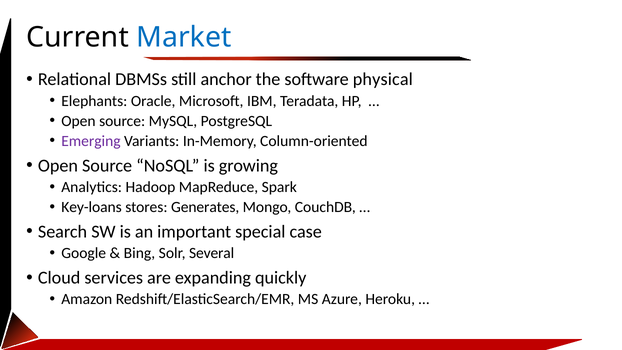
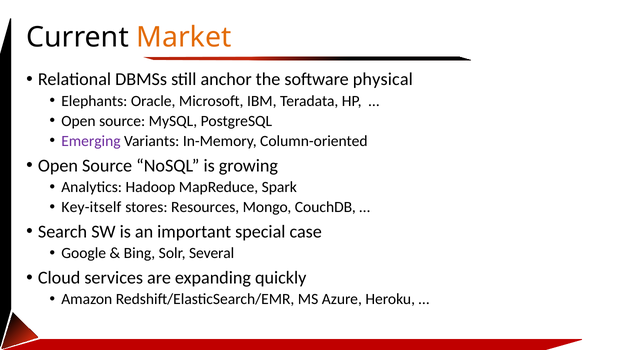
Market colour: blue -> orange (184, 37)
Key-loans: Key-loans -> Key-itself (91, 207)
Generates: Generates -> Resources (205, 207)
